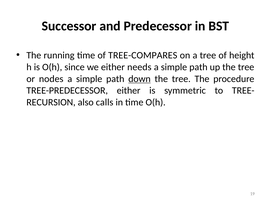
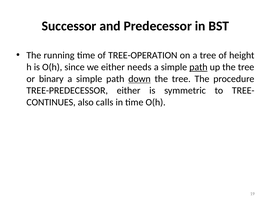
TREE-COMPARES: TREE-COMPARES -> TREE-OPERATION (143, 55)
path underline: none -> present (198, 67)
nodes: nodes -> binary (51, 79)
RECURSION: RECURSION -> CONTINUES (51, 102)
